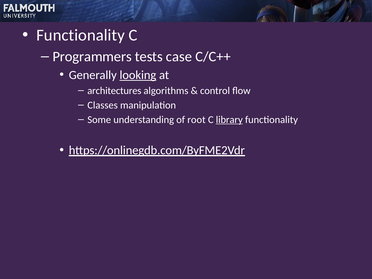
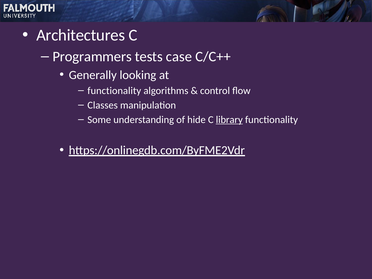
Functionality: Functionality -> Architectures (81, 35)
looking underline: present -> none (138, 75)
architectures: architectures -> functionality (114, 91)
root: root -> hide (197, 120)
